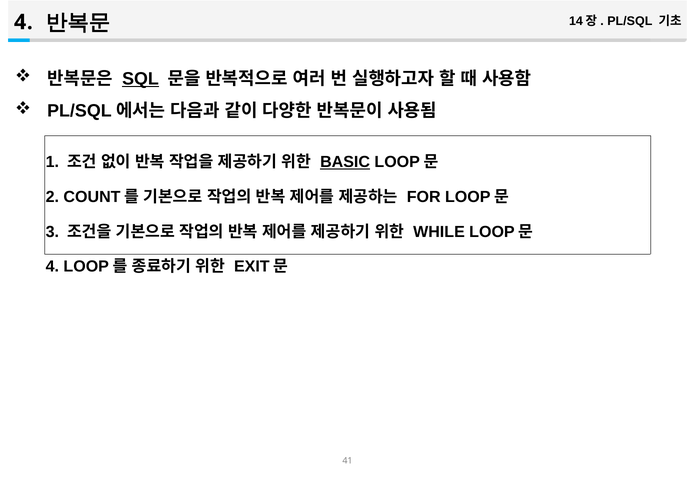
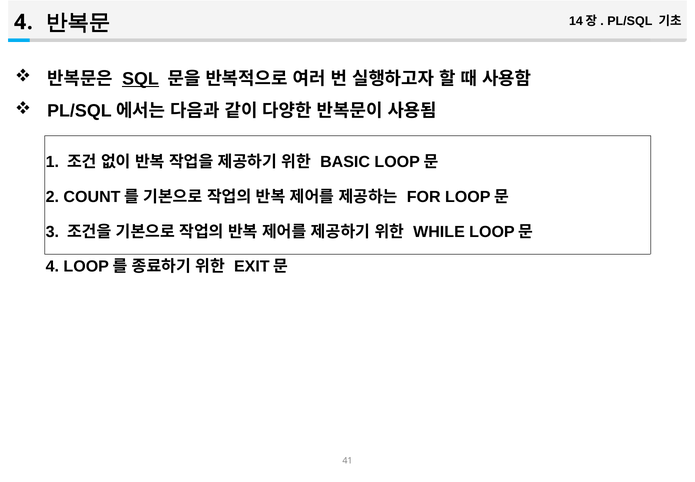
BASIC underline: present -> none (345, 162)
